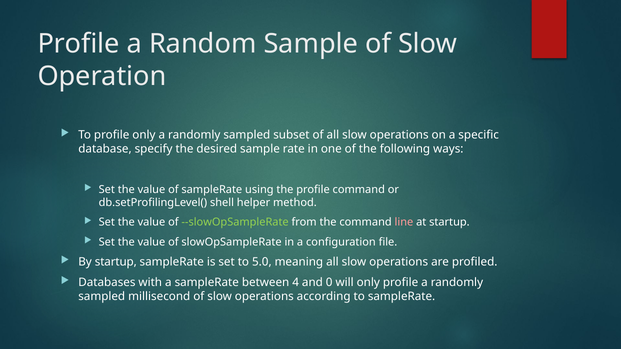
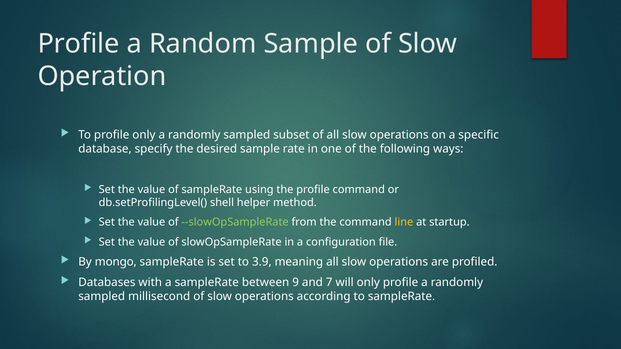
line colour: pink -> yellow (404, 222)
By startup: startup -> mongo (116, 262)
5.0: 5.0 -> 3.9 (262, 262)
4: 4 -> 9 (296, 283)
0: 0 -> 7 (329, 283)
